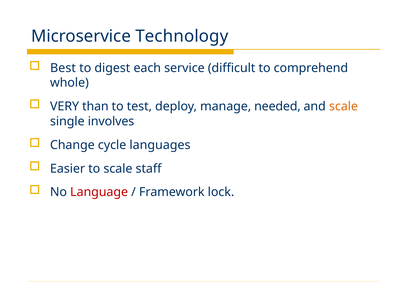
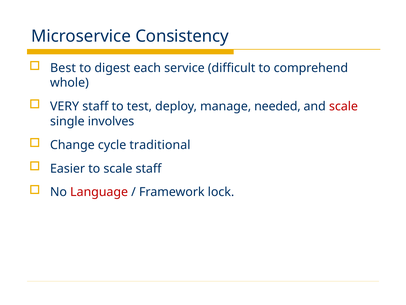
Technology: Technology -> Consistency (182, 36)
VERY than: than -> staff (95, 106)
scale colour: orange -> red (343, 106)
languages: languages -> traditional (160, 145)
